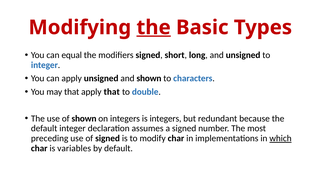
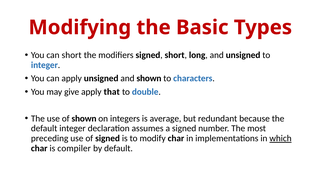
the underline: present -> none (154, 27)
can equal: equal -> short (72, 55)
may that: that -> give (72, 91)
is integers: integers -> average (165, 118)
variables: variables -> compiler (74, 148)
